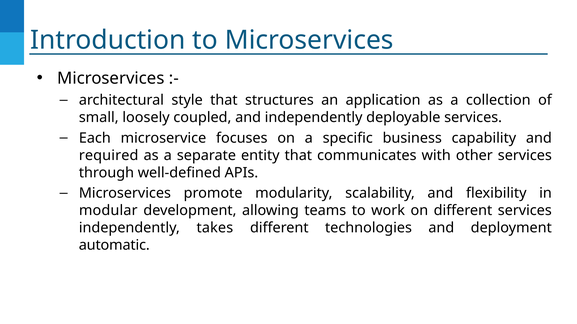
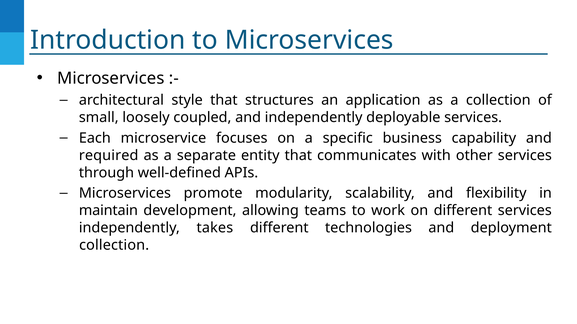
modular: modular -> maintain (108, 211)
automatic: automatic -> collection (114, 245)
